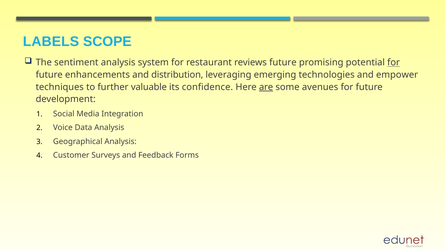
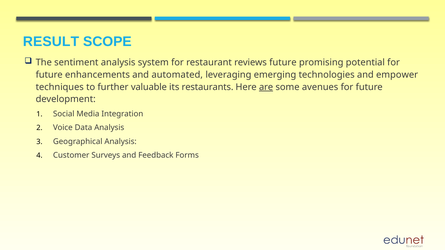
LABELS: LABELS -> RESULT (51, 42)
for underline: present -> none (394, 63)
distribution: distribution -> automated (177, 75)
confidence: confidence -> restaurants (208, 87)
